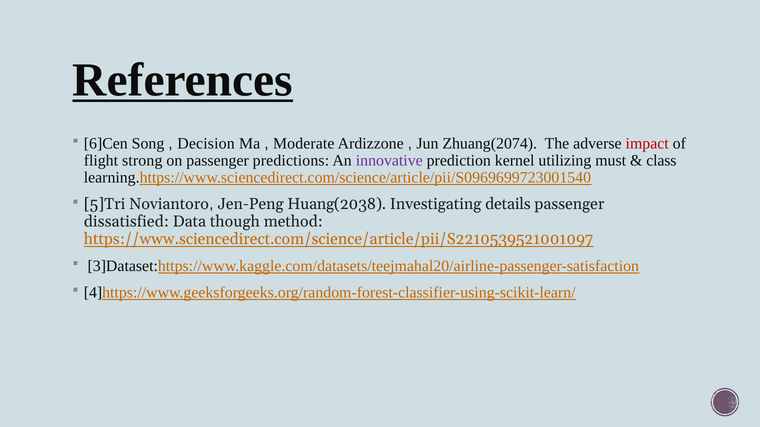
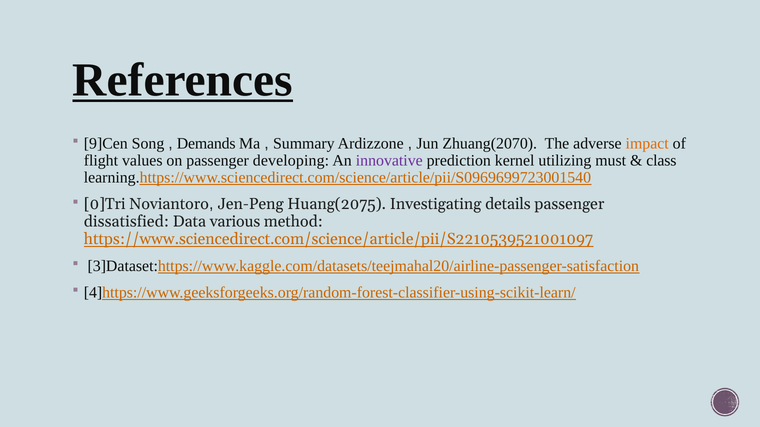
6]Cen: 6]Cen -> 9]Cen (106, 144)
Decision: Decision -> Demands (206, 144)
Moderate: Moderate -> Summary (304, 144)
Zhuang(2074: Zhuang(2074 -> Zhuang(2070 (490, 144)
impact colour: red -> orange (647, 144)
strong: strong -> values (142, 161)
predictions: predictions -> developing (291, 161)
5]Tri: 5]Tri -> 0]Tri (105, 204)
Huang(2038: Huang(2038 -> Huang(2075 (337, 204)
though: though -> various (235, 222)
